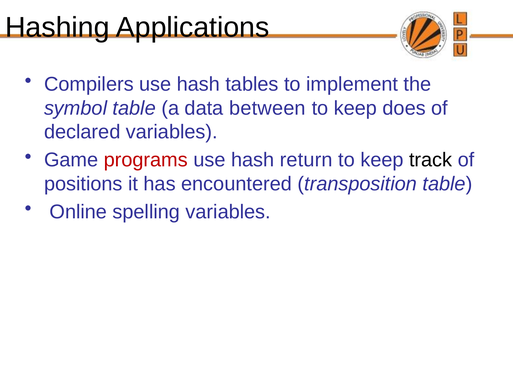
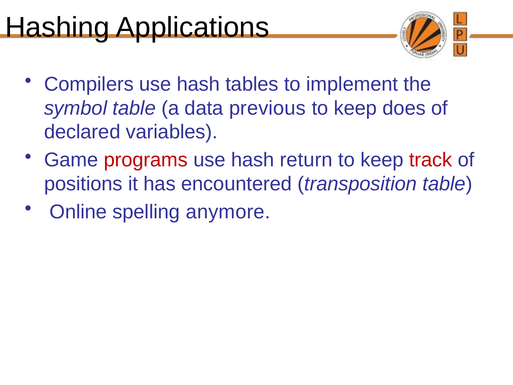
between: between -> previous (267, 108)
track colour: black -> red (431, 160)
spelling variables: variables -> anymore (228, 212)
